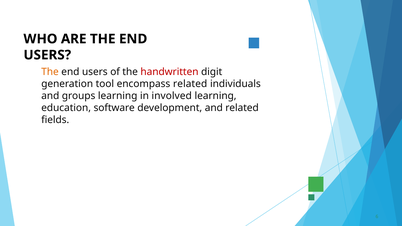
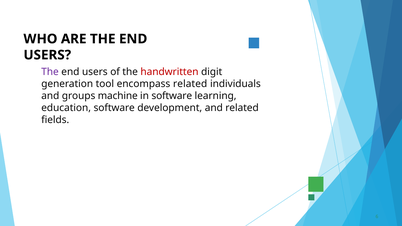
The colour: orange -> purple (50, 72)
groups learning: learning -> machine (118, 96)
in involved: involved -> software (172, 96)
